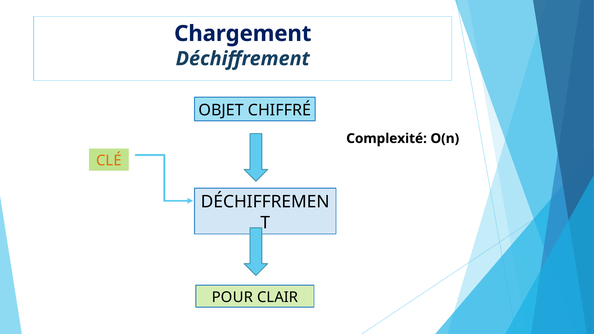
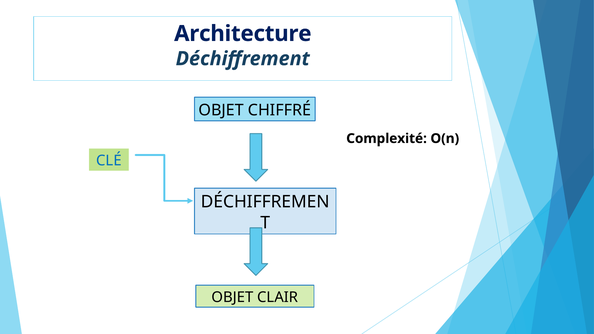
Chargement: Chargement -> Architecture (243, 34)
CLÉ colour: orange -> blue (109, 161)
POUR: POUR -> OBJET (232, 297)
